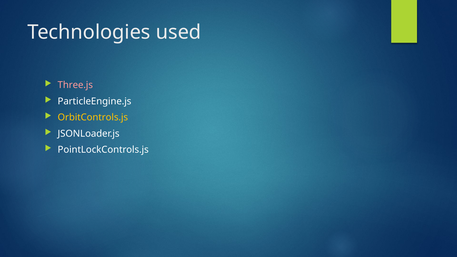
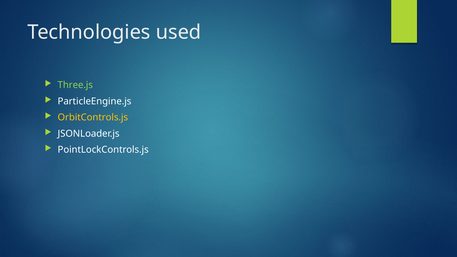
Three.js colour: pink -> light green (75, 85)
